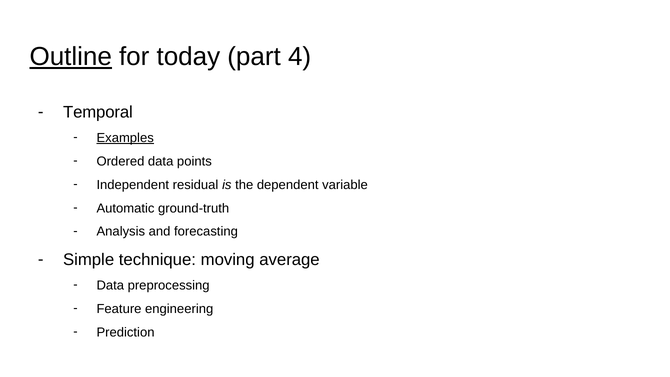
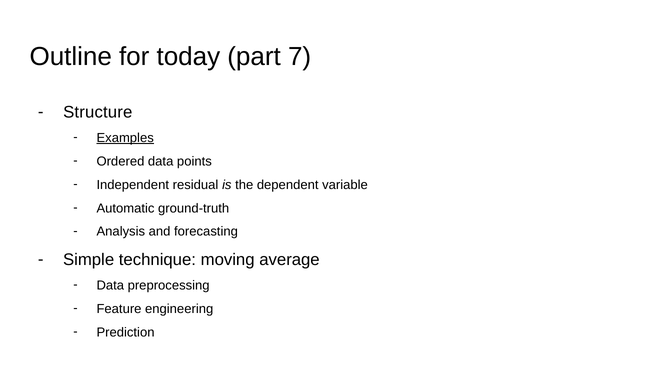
Outline underline: present -> none (71, 57)
4: 4 -> 7 (300, 57)
Temporal: Temporal -> Structure (98, 112)
